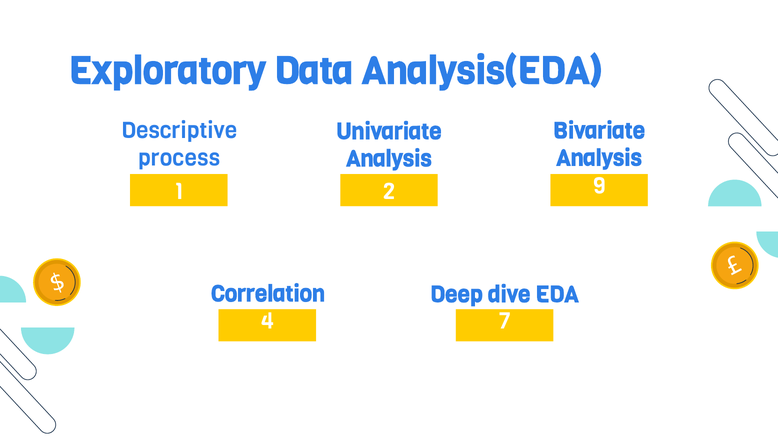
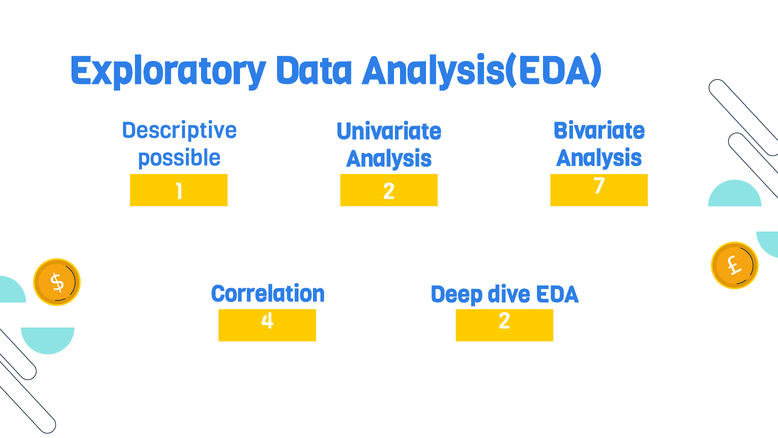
process: process -> possible (179, 158)
9: 9 -> 7 (599, 186)
4 7: 7 -> 2 (505, 321)
